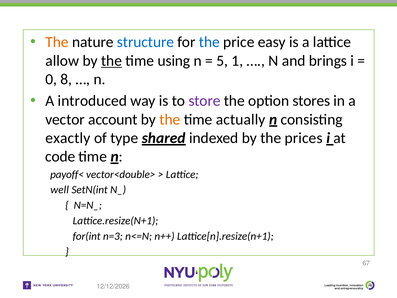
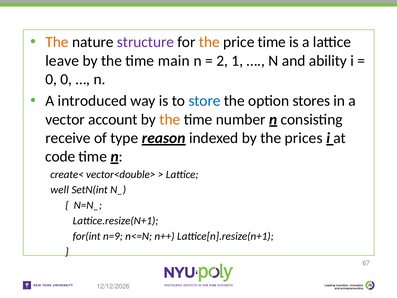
structure colour: blue -> purple (146, 42)
the colour: blue -> orange (209, 42)
price easy: easy -> time (272, 42)
allow: allow -> leave (62, 61)
the underline: present -> none (112, 61)
using: using -> main (174, 61)
5: 5 -> 2 (222, 61)
brings: brings -> ability (328, 61)
0 8: 8 -> 0 (66, 79)
store colour: purple -> blue (204, 101)
actually: actually -> number (241, 119)
exactly: exactly -> receive (68, 138)
shared: shared -> reason (164, 138)
payoff<: payoff< -> create< (67, 174)
n=3: n=3 -> n=9 (113, 236)
